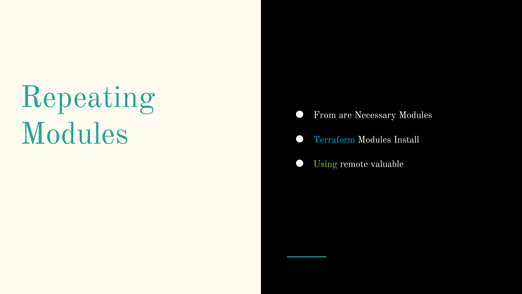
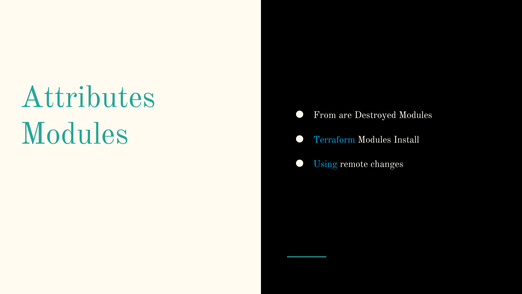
Repeating: Repeating -> Attributes (88, 97)
Necessary: Necessary -> Destroyed (375, 115)
Using colour: light green -> light blue (325, 164)
valuable: valuable -> changes (387, 164)
